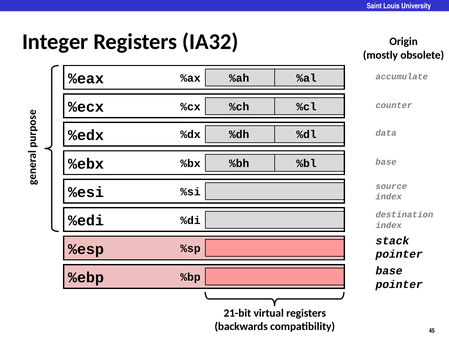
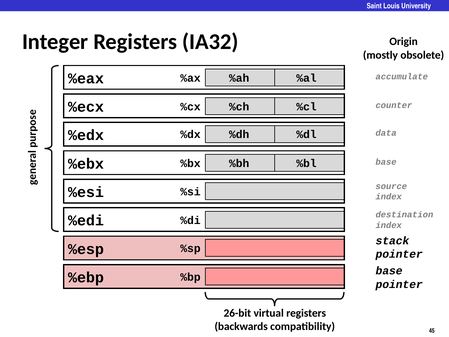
21-bit: 21-bit -> 26-bit (237, 313)
